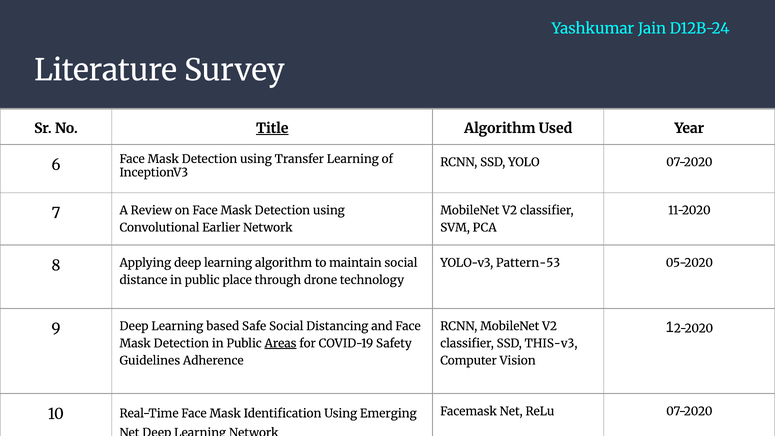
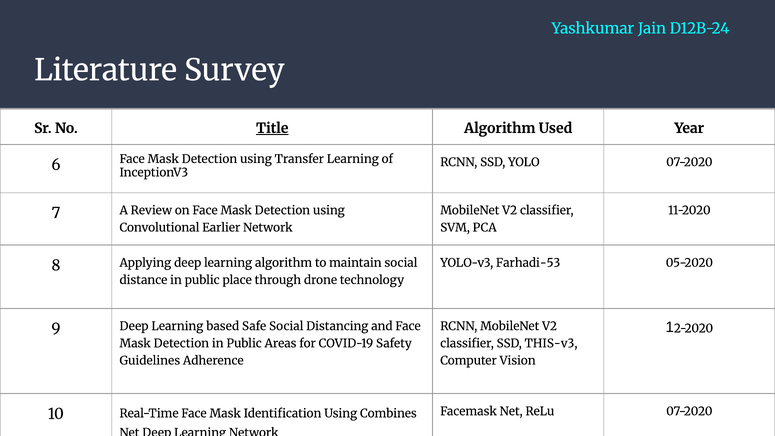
Pattern-53: Pattern-53 -> Farhadi-53 (528, 263)
Areas underline: present -> none (280, 343)
Emerging: Emerging -> Combines (388, 413)
